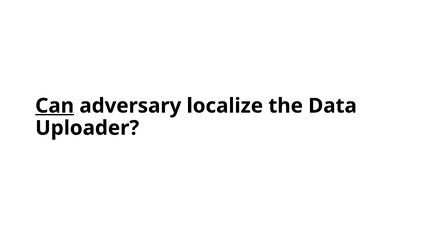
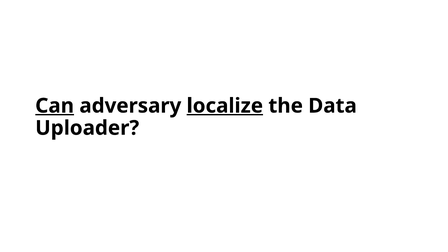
localize underline: none -> present (225, 106)
